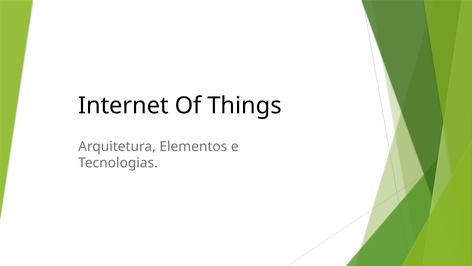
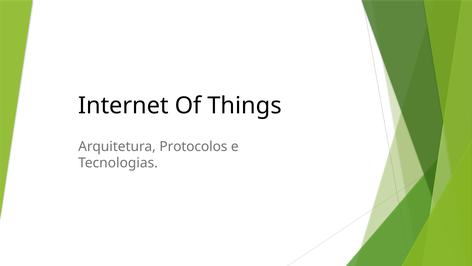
Elementos: Elementos -> Protocolos (193, 146)
